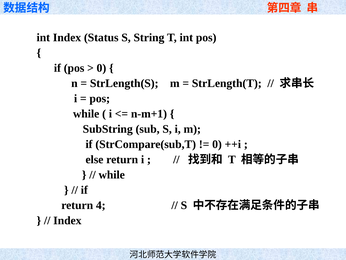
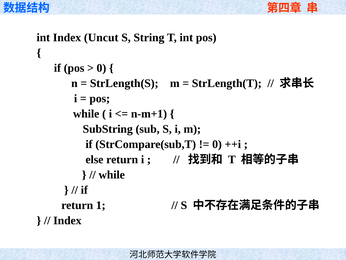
Status: Status -> Uncut (101, 38)
4: 4 -> 1 (101, 205)
